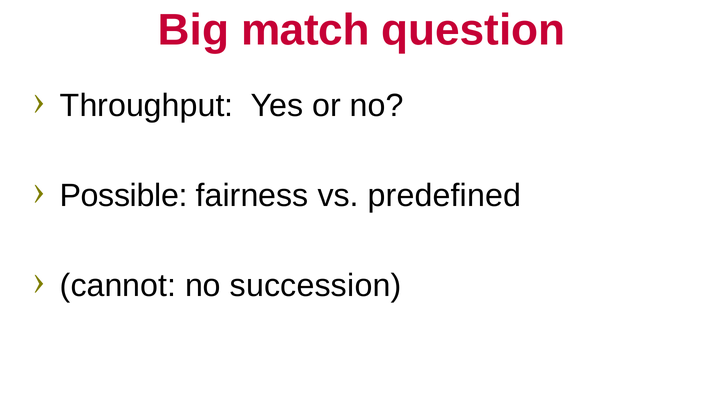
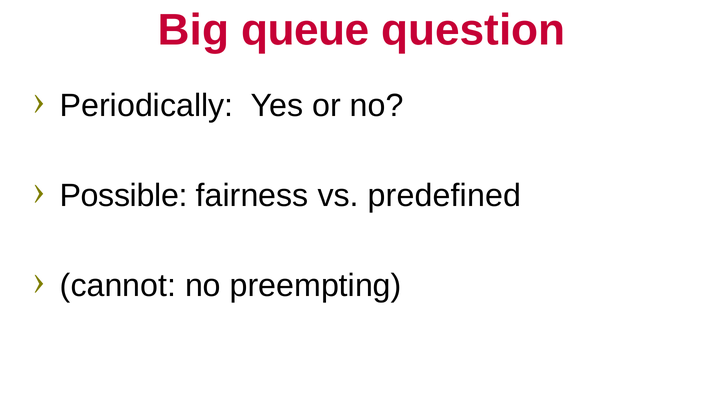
match: match -> queue (305, 30)
Throughput: Throughput -> Periodically (147, 106)
succession: succession -> preempting (316, 286)
